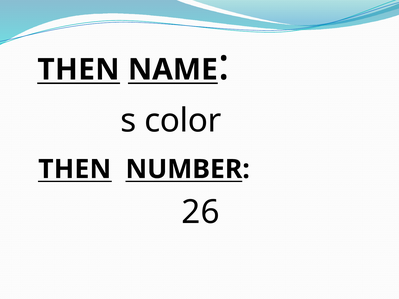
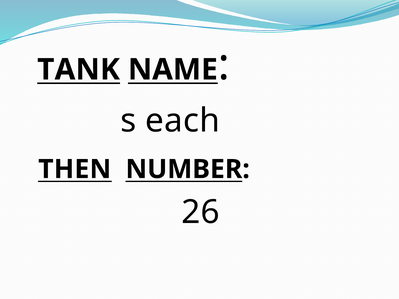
THEN: THEN -> TANK (79, 70)
color: color -> each (183, 121)
